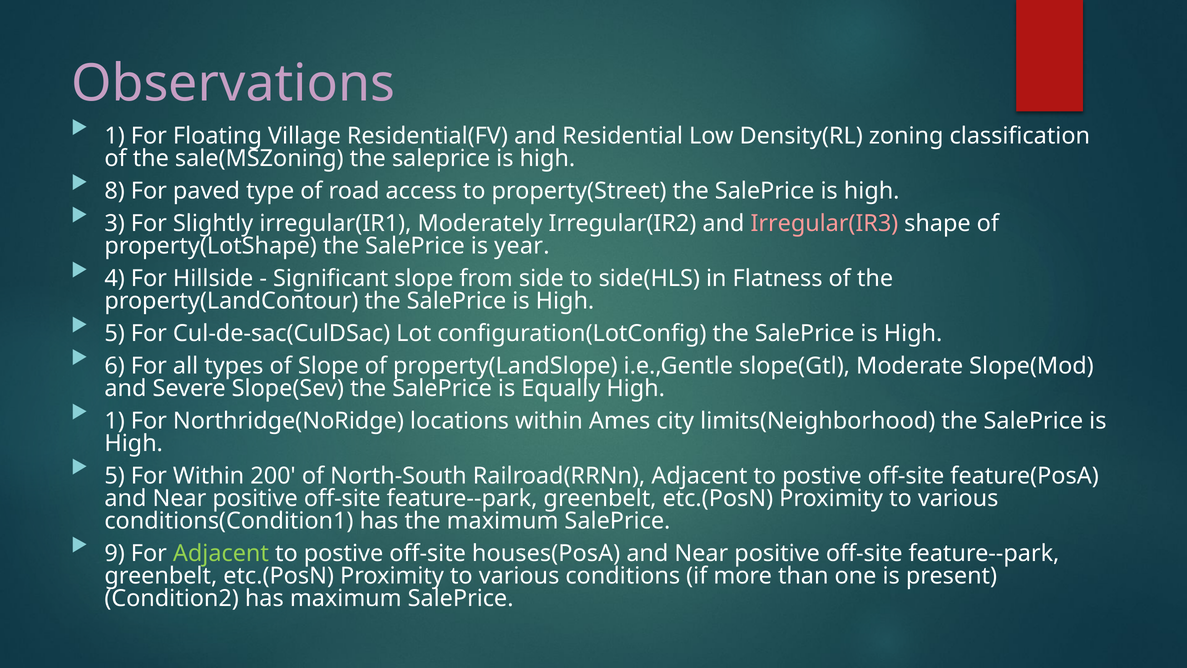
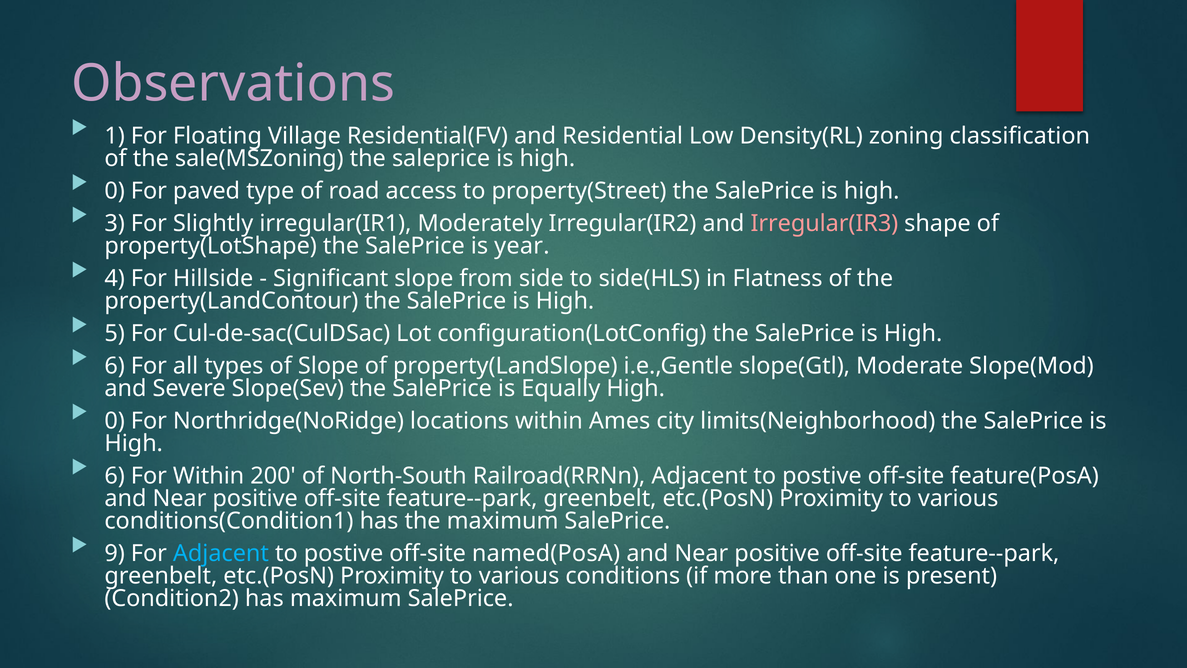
8: 8 -> 0 (115, 191)
1: 1 -> 0 (115, 421)
5: 5 -> 6 (115, 476)
Adjacent colour: light green -> light blue (221, 553)
houses(PosA: houses(PosA -> named(PosA (546, 553)
